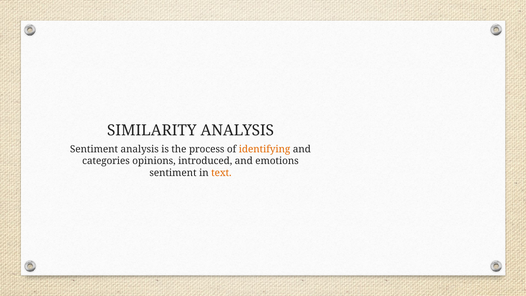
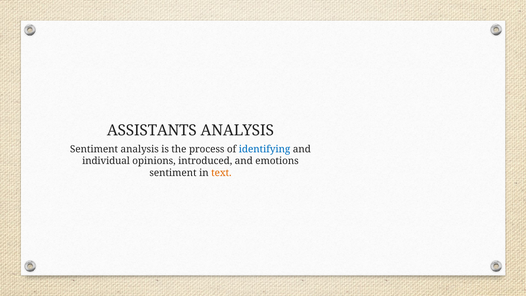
SIMILARITY: SIMILARITY -> ASSISTANTS (152, 130)
identifying colour: orange -> blue (265, 149)
categories: categories -> individual (106, 161)
